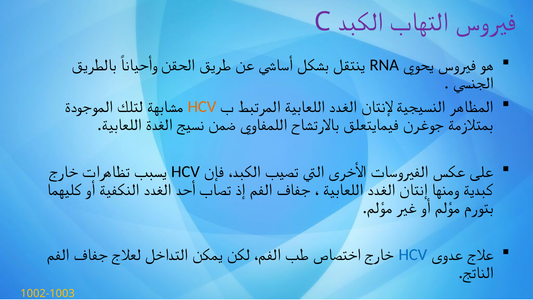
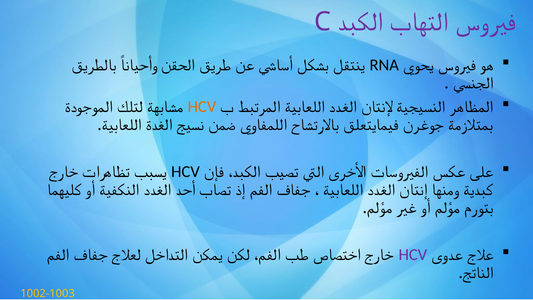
HCV colour: blue -> purple (413, 255)
